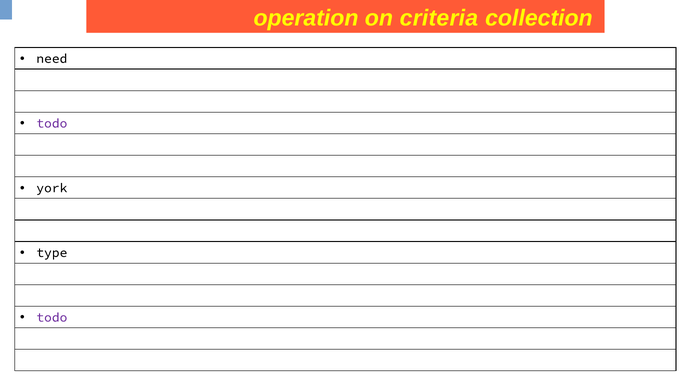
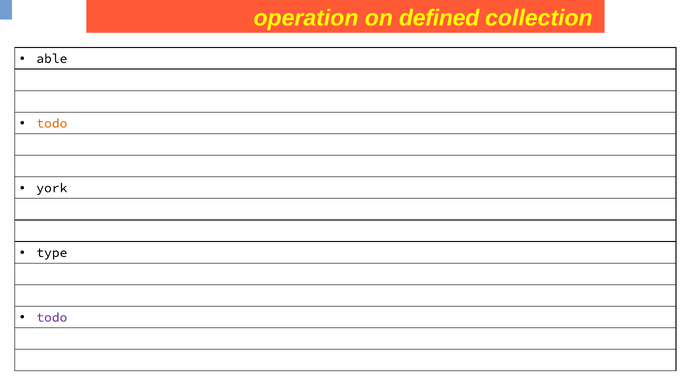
criteria: criteria -> defined (439, 18)
need: need -> able (52, 59)
todo colour: purple -> orange (52, 123)
